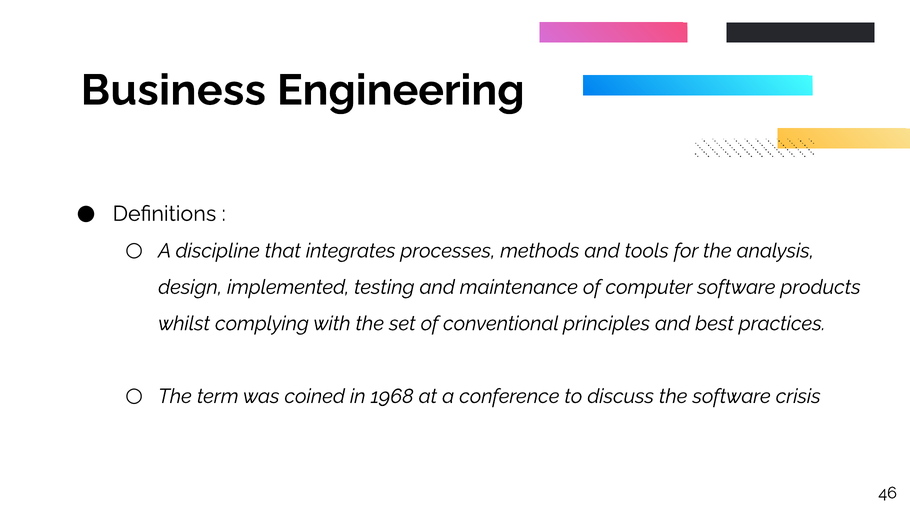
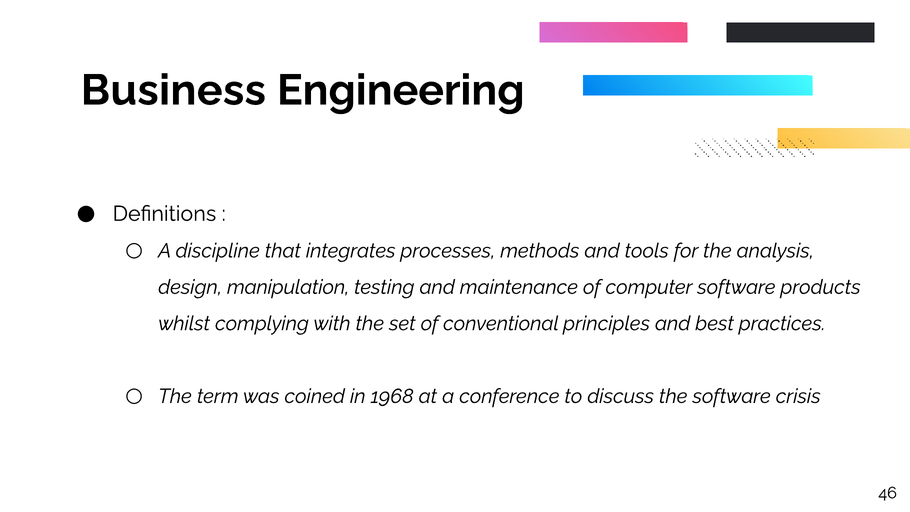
implemented: implemented -> manipulation (288, 287)
